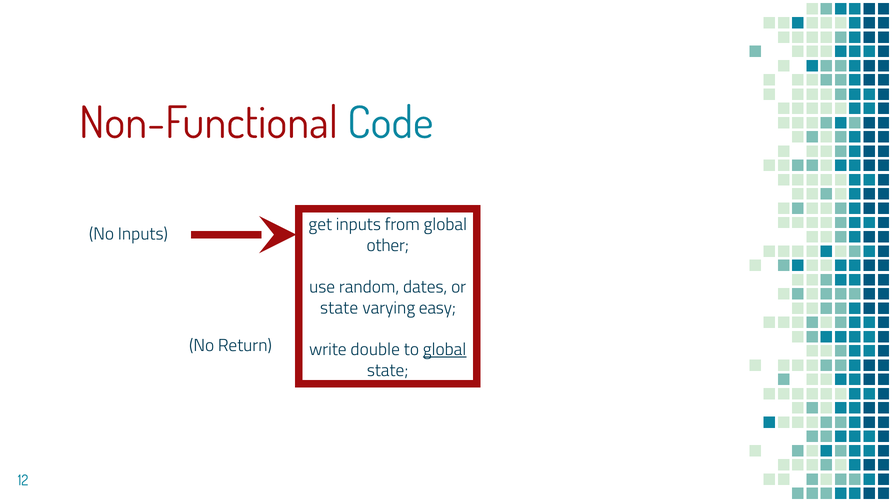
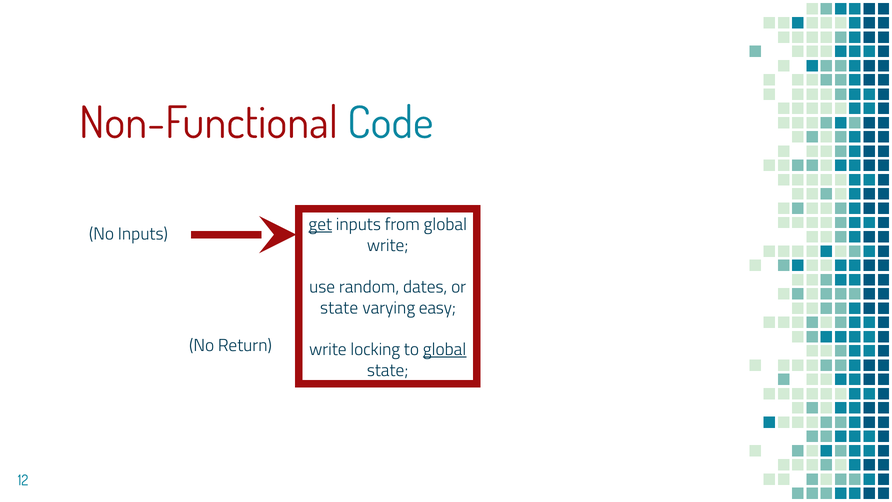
get underline: none -> present (320, 224)
other: other -> write (388, 245)
double: double -> locking (375, 349)
